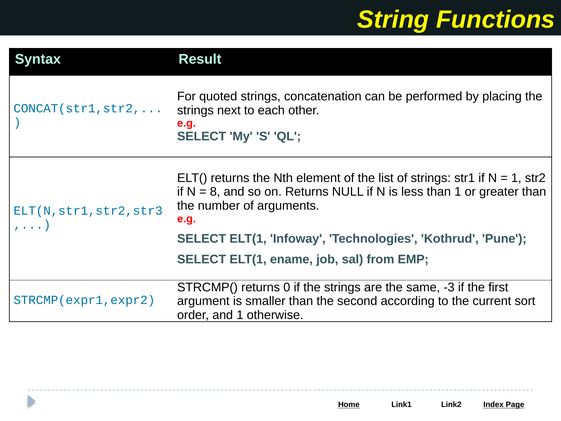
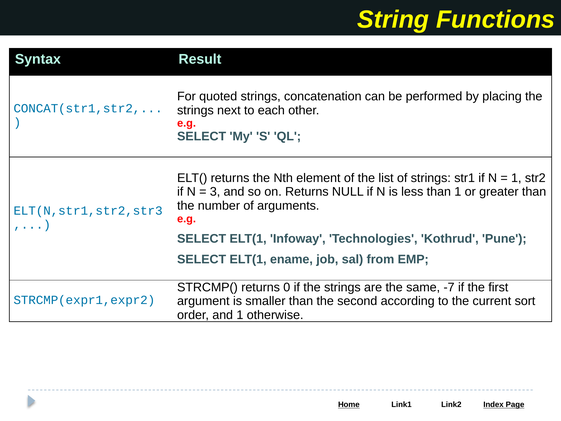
8: 8 -> 3 (215, 192)
-3: -3 -> -7 (449, 287)
